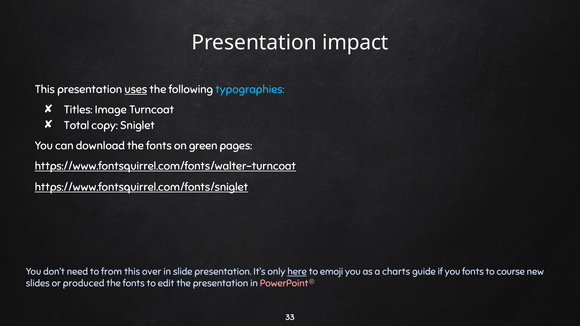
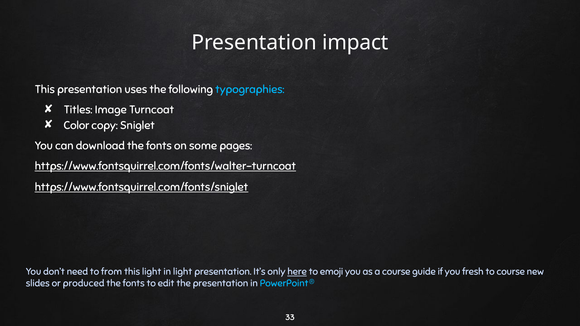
uses underline: present -> none (136, 89)
Total: Total -> Color (76, 125)
green: green -> some (203, 146)
this over: over -> light (152, 272)
in slide: slide -> light (183, 272)
a charts: charts -> course (396, 272)
you fonts: fonts -> fresh (473, 272)
PowerPoint® colour: pink -> light blue (287, 284)
